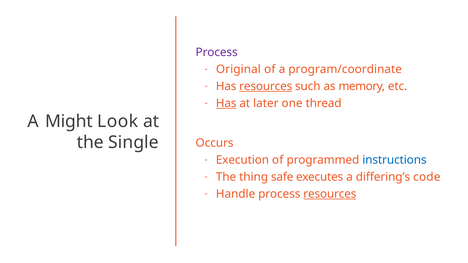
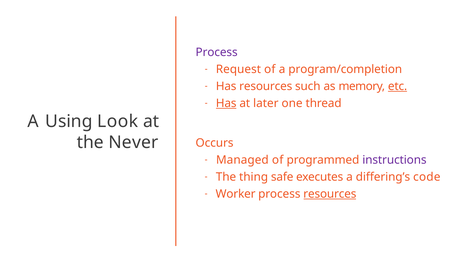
Original: Original -> Request (238, 69)
program/coordinate: program/coordinate -> program/completion (345, 69)
resources underline: present -> none (266, 86)
etc underline: none -> present (398, 86)
Might: Might -> Using (69, 121)
Single: Single -> Never (133, 142)
Execution: Execution -> Managed (242, 160)
instructions colour: blue -> purple (394, 160)
Handle: Handle -> Worker (236, 194)
